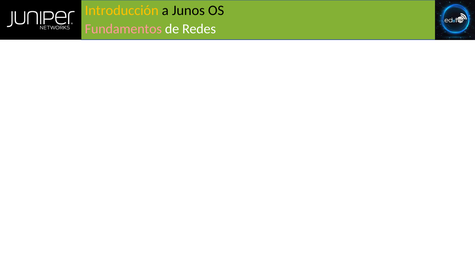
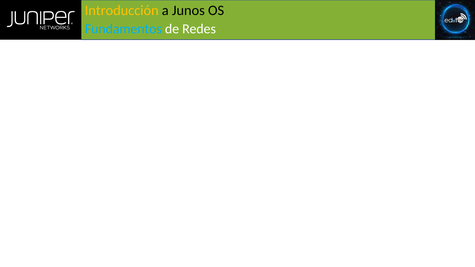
Fundamentos colour: pink -> light blue (123, 29)
